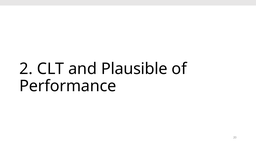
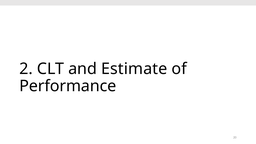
Plausible: Plausible -> Estimate (134, 69)
